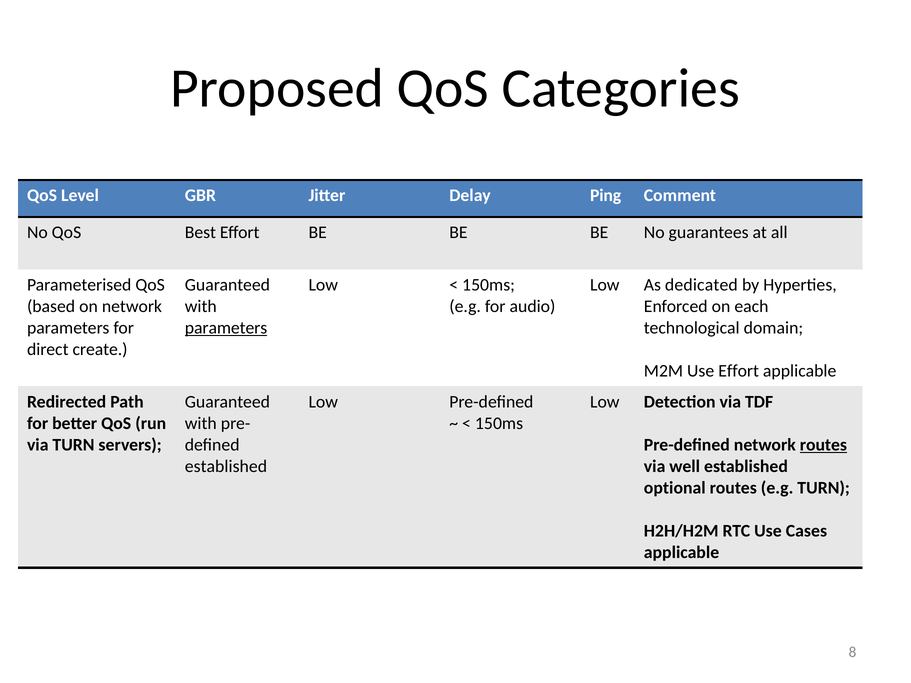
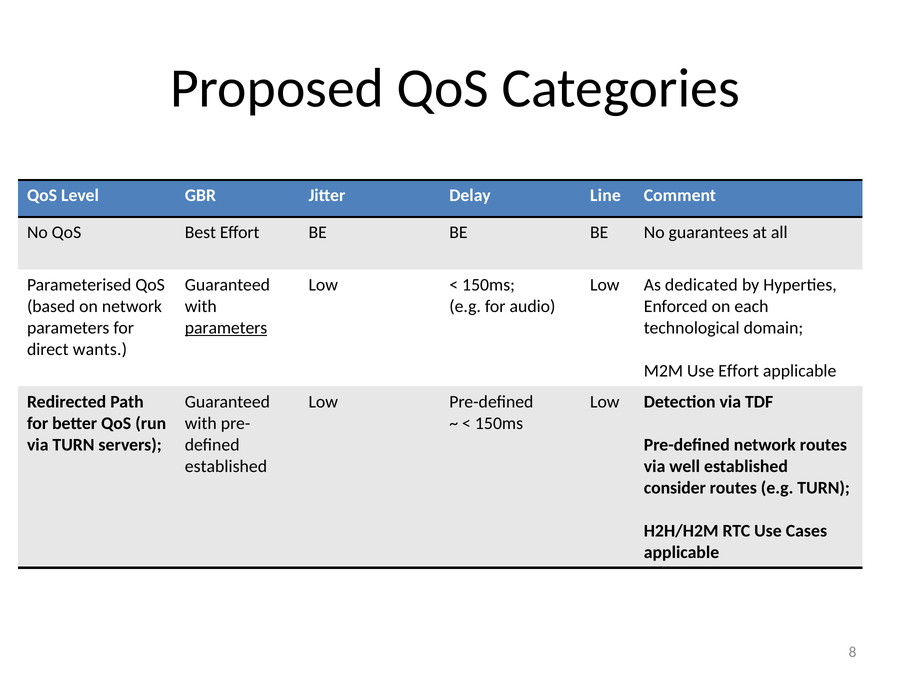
Ping: Ping -> Line (605, 196)
create: create -> wants (100, 350)
routes underline: present -> none (823, 445)
optional: optional -> consider (675, 488)
